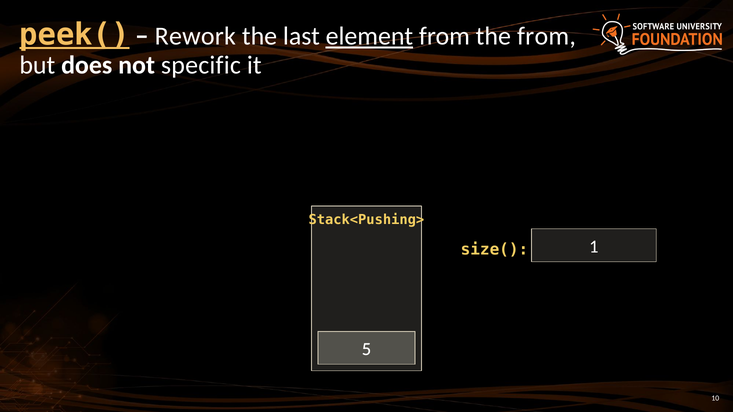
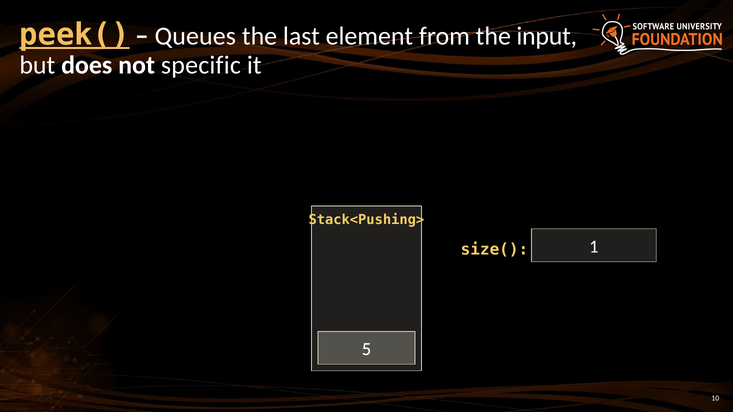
Rework: Rework -> Queues (195, 36)
element underline: present -> none (369, 36)
the from: from -> input (547, 36)
